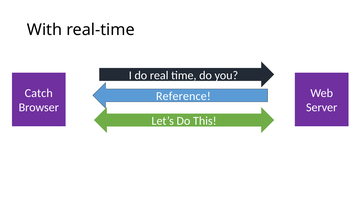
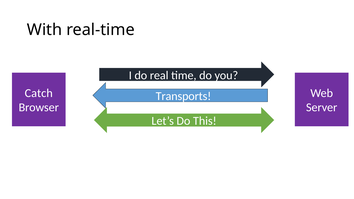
Reference: Reference -> Transports (183, 96)
